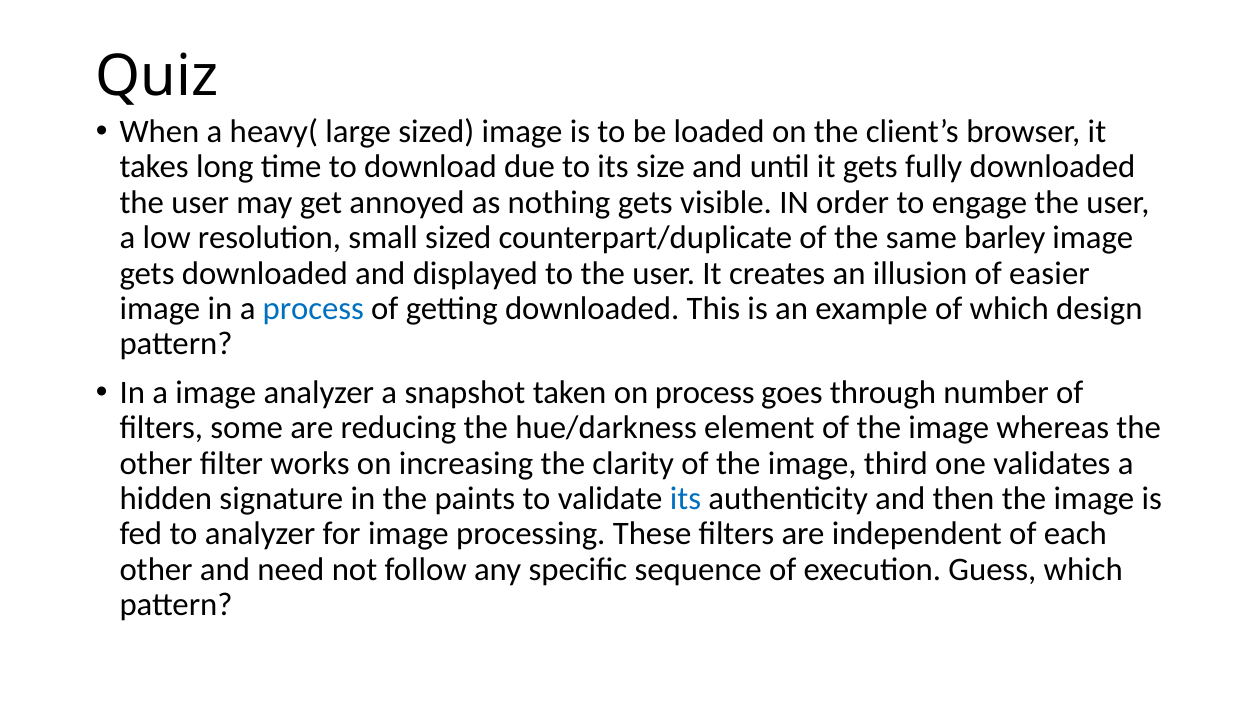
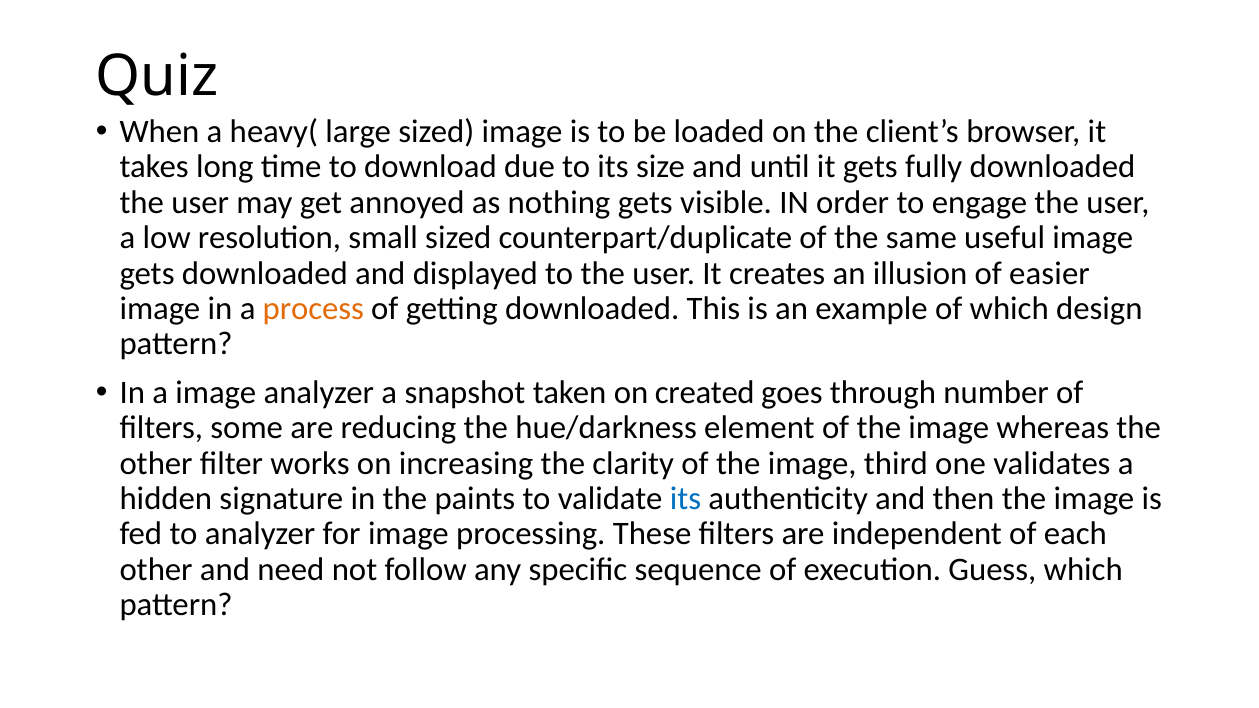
barley: barley -> useful (1005, 238)
process colour: blue -> orange (313, 309)
on process: process -> created (705, 393)
